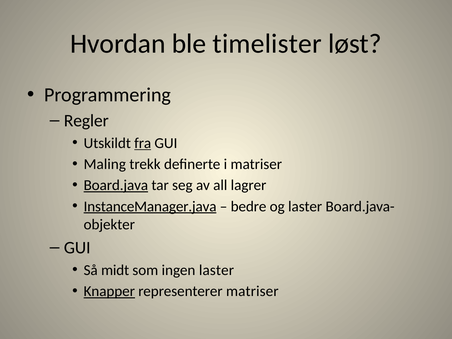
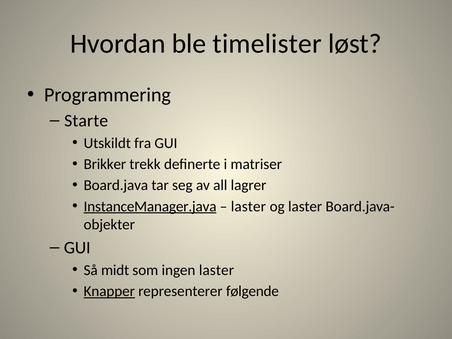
Regler: Regler -> Starte (86, 121)
fra underline: present -> none (143, 143)
Maling: Maling -> Brikker (105, 164)
Board.java underline: present -> none (116, 185)
bedre: bedre -> laster (248, 206)
representerer matriser: matriser -> følgende (252, 291)
